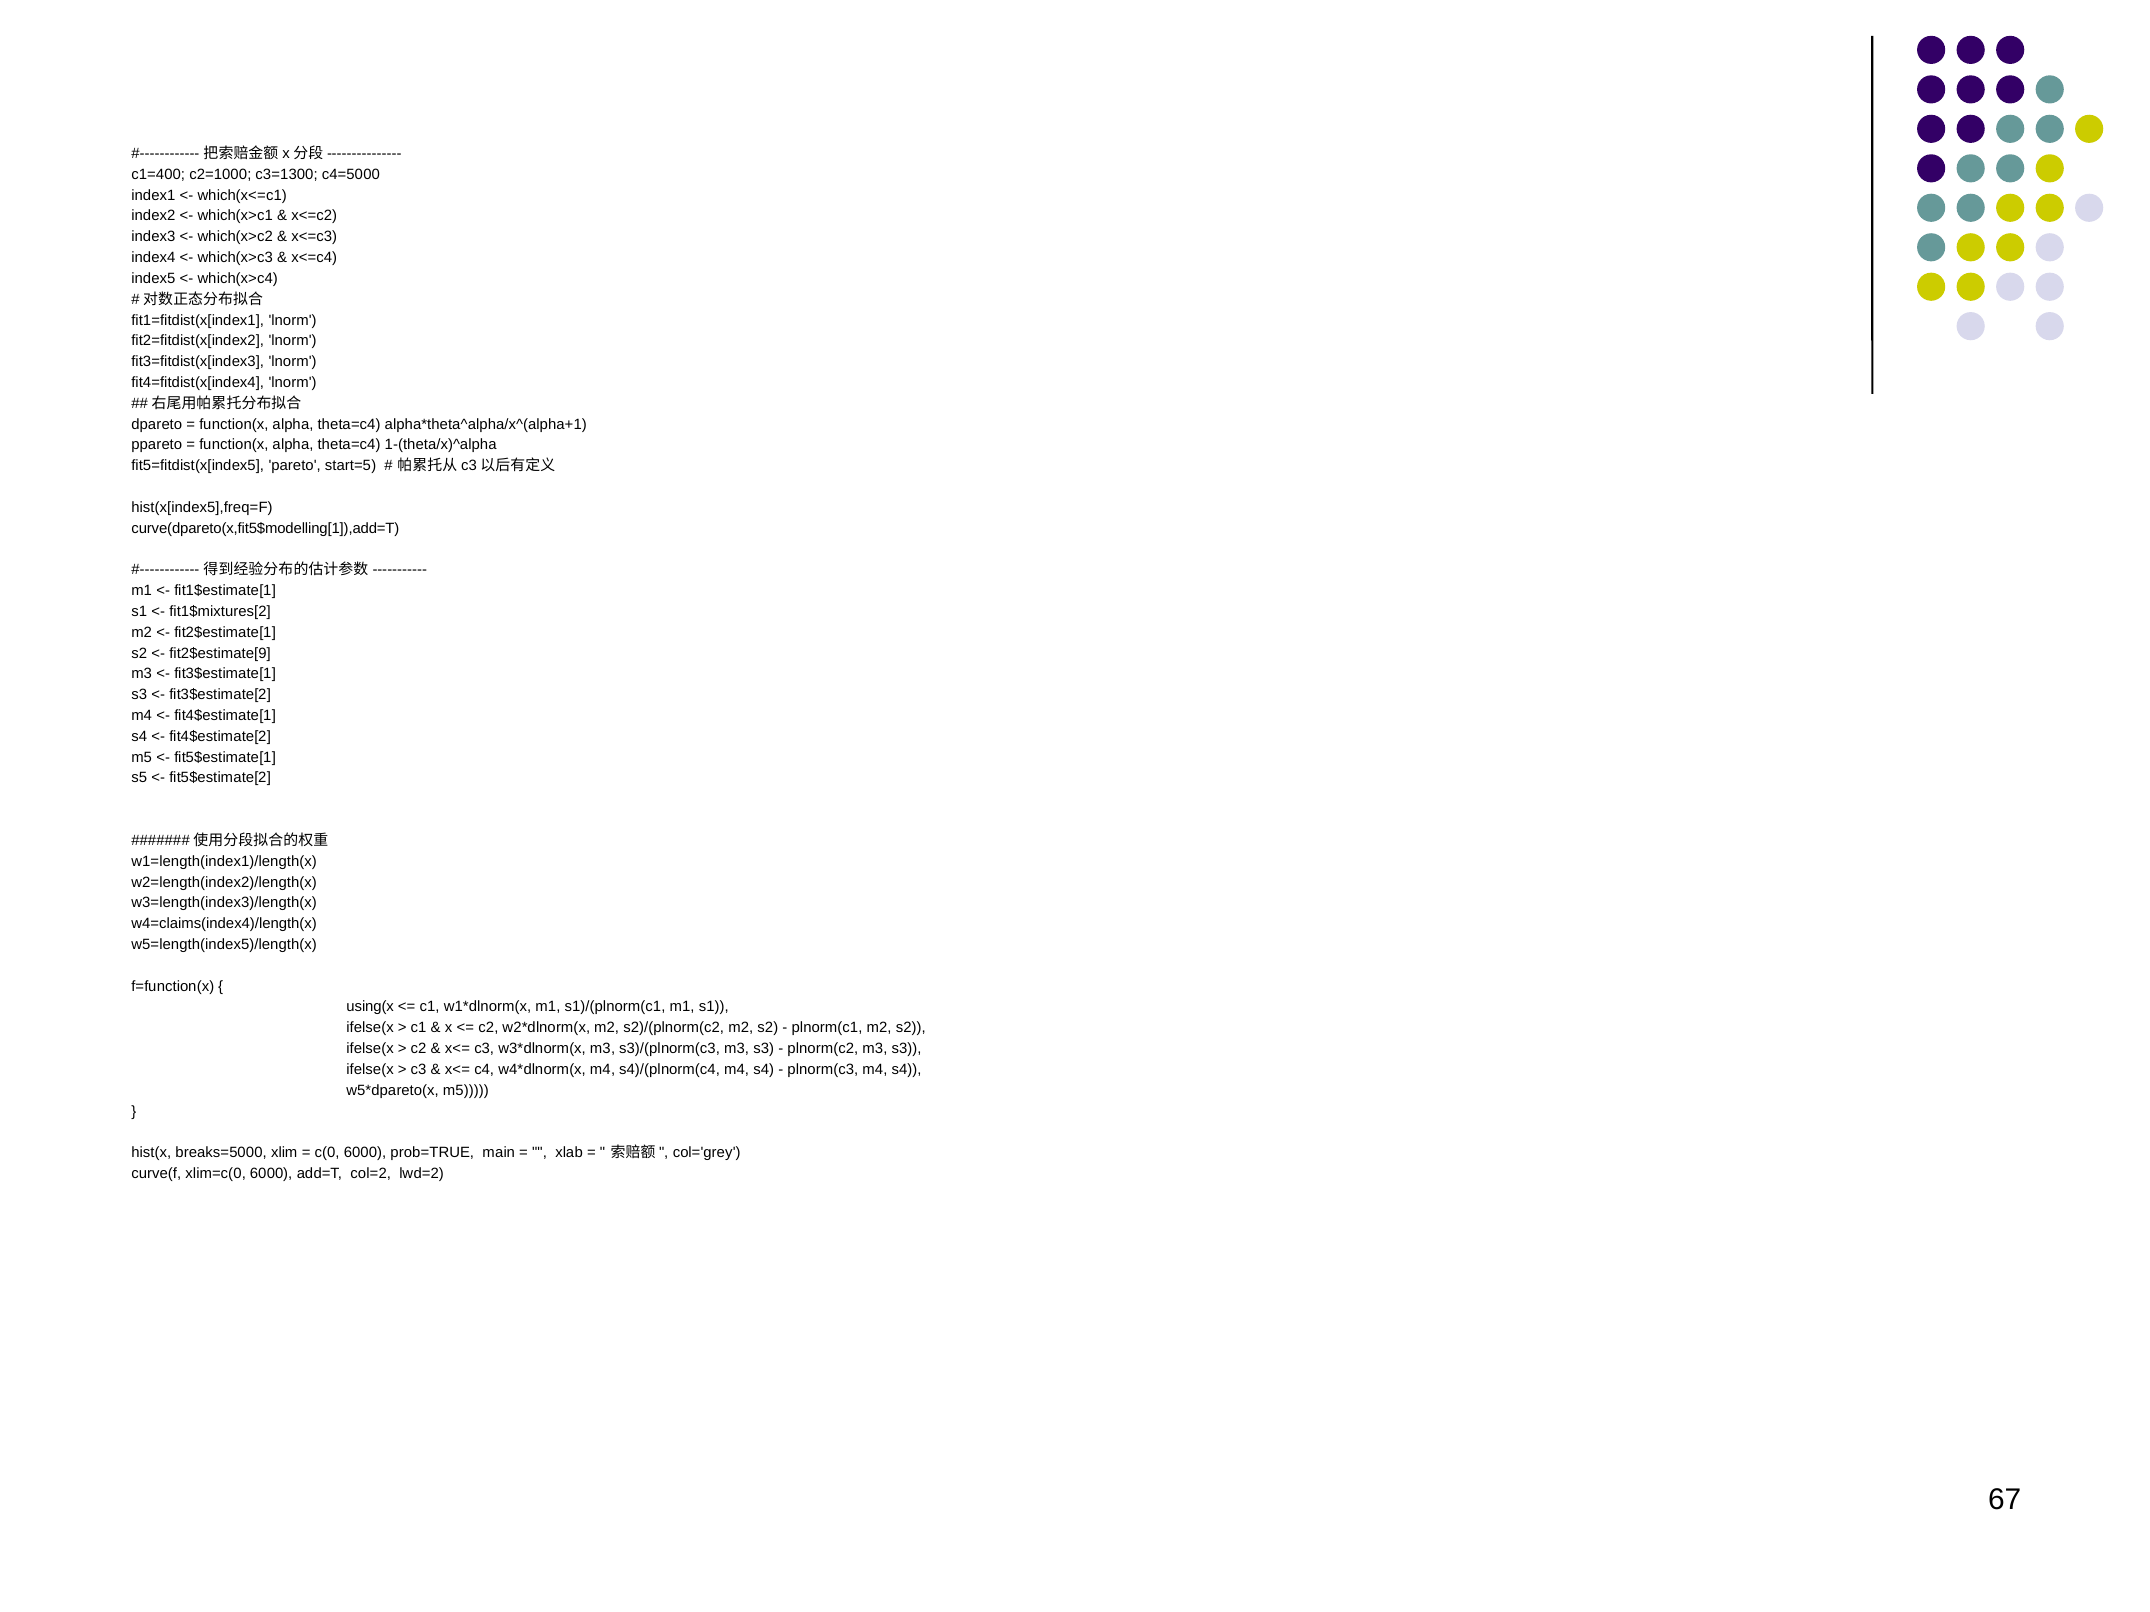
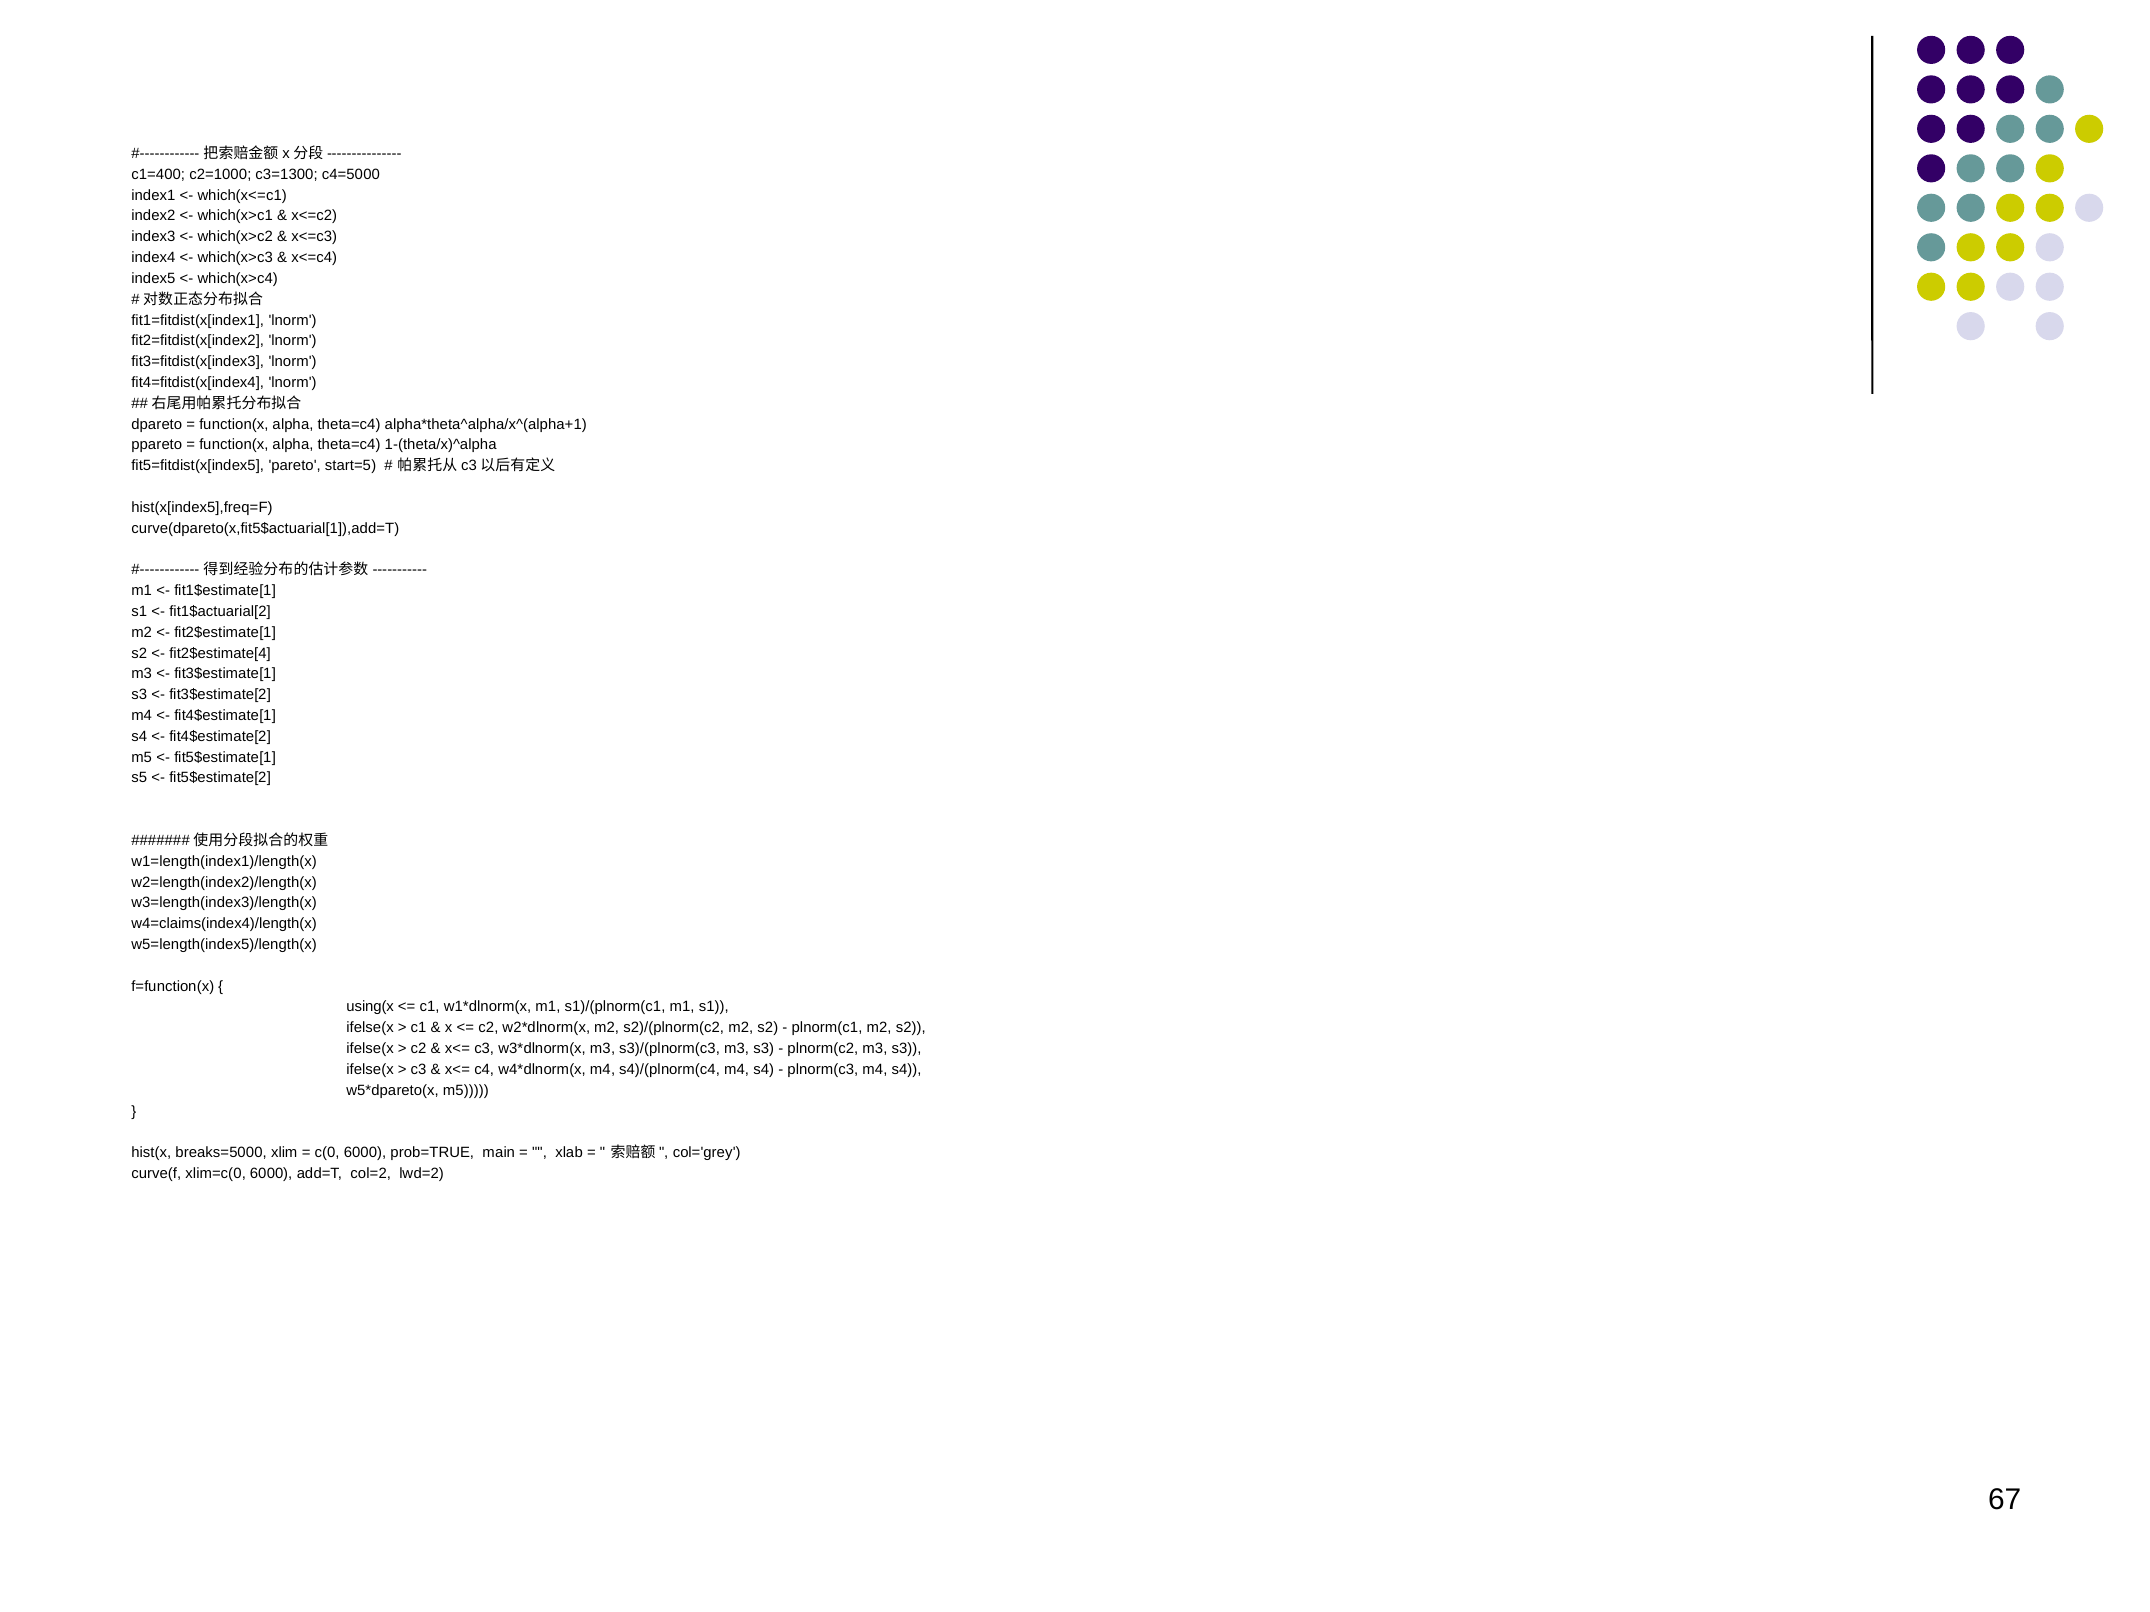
curve(dpareto(x,fit5$modelling[1]),add=T: curve(dpareto(x,fit5$modelling[1]),add=T -> curve(dpareto(x,fit5$actuarial[1]),add=T (265, 528)
fit1$mixtures[2: fit1$mixtures[2 -> fit1$actuarial[2 (220, 612)
fit2$estimate[9: fit2$estimate[9 -> fit2$estimate[4 (220, 653)
